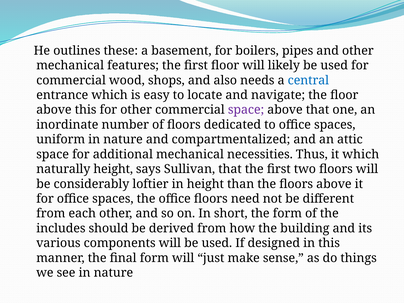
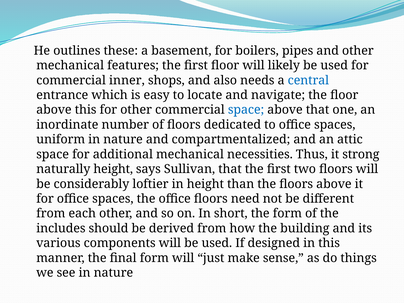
wood: wood -> inner (127, 80)
space colour: purple -> blue (246, 110)
it which: which -> strong (361, 154)
